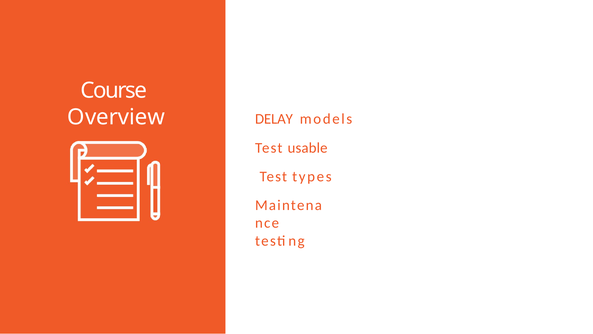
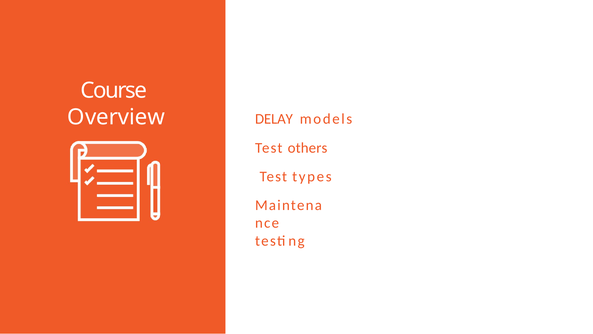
usable: usable -> others (308, 148)
